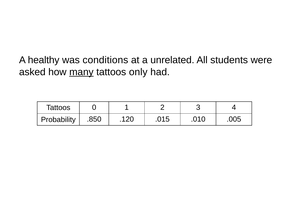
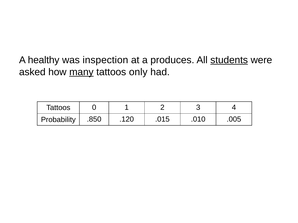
conditions: conditions -> inspection (105, 60)
unrelated: unrelated -> produces (172, 60)
students underline: none -> present (229, 60)
